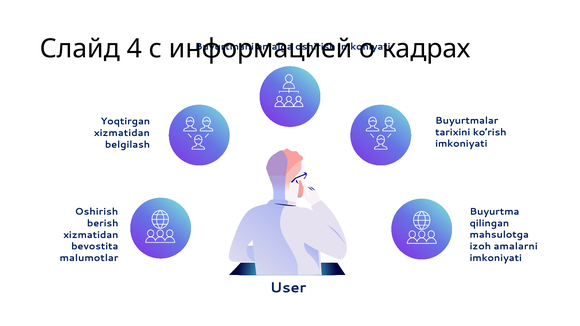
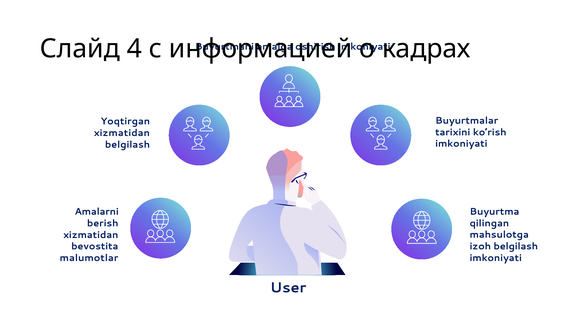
Oshirish: Oshirish -> Amalarni (97, 212)
izoh amalarni: amalarni -> belgilash (516, 247)
